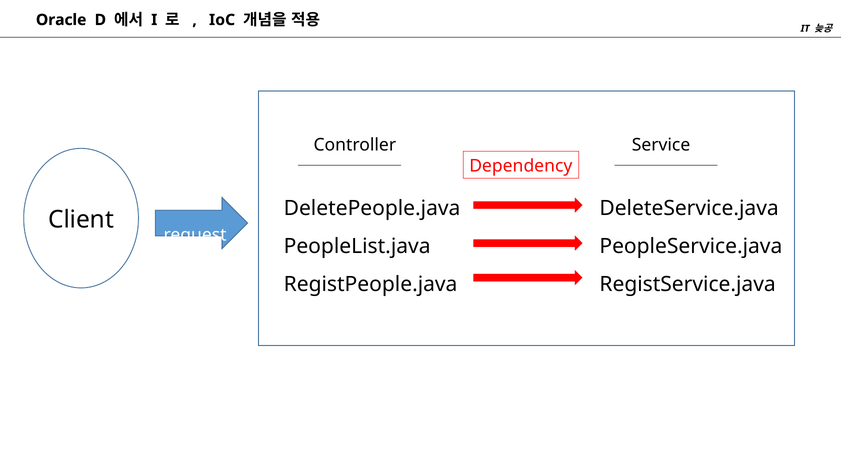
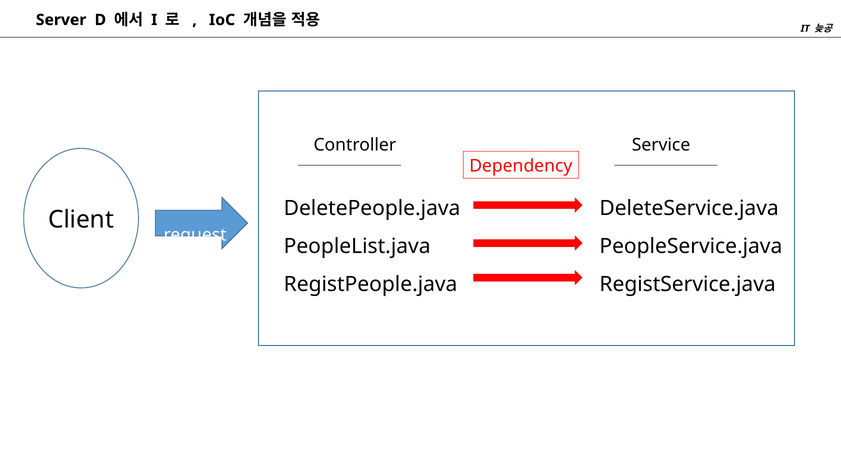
Oracle: Oracle -> Server (61, 20)
